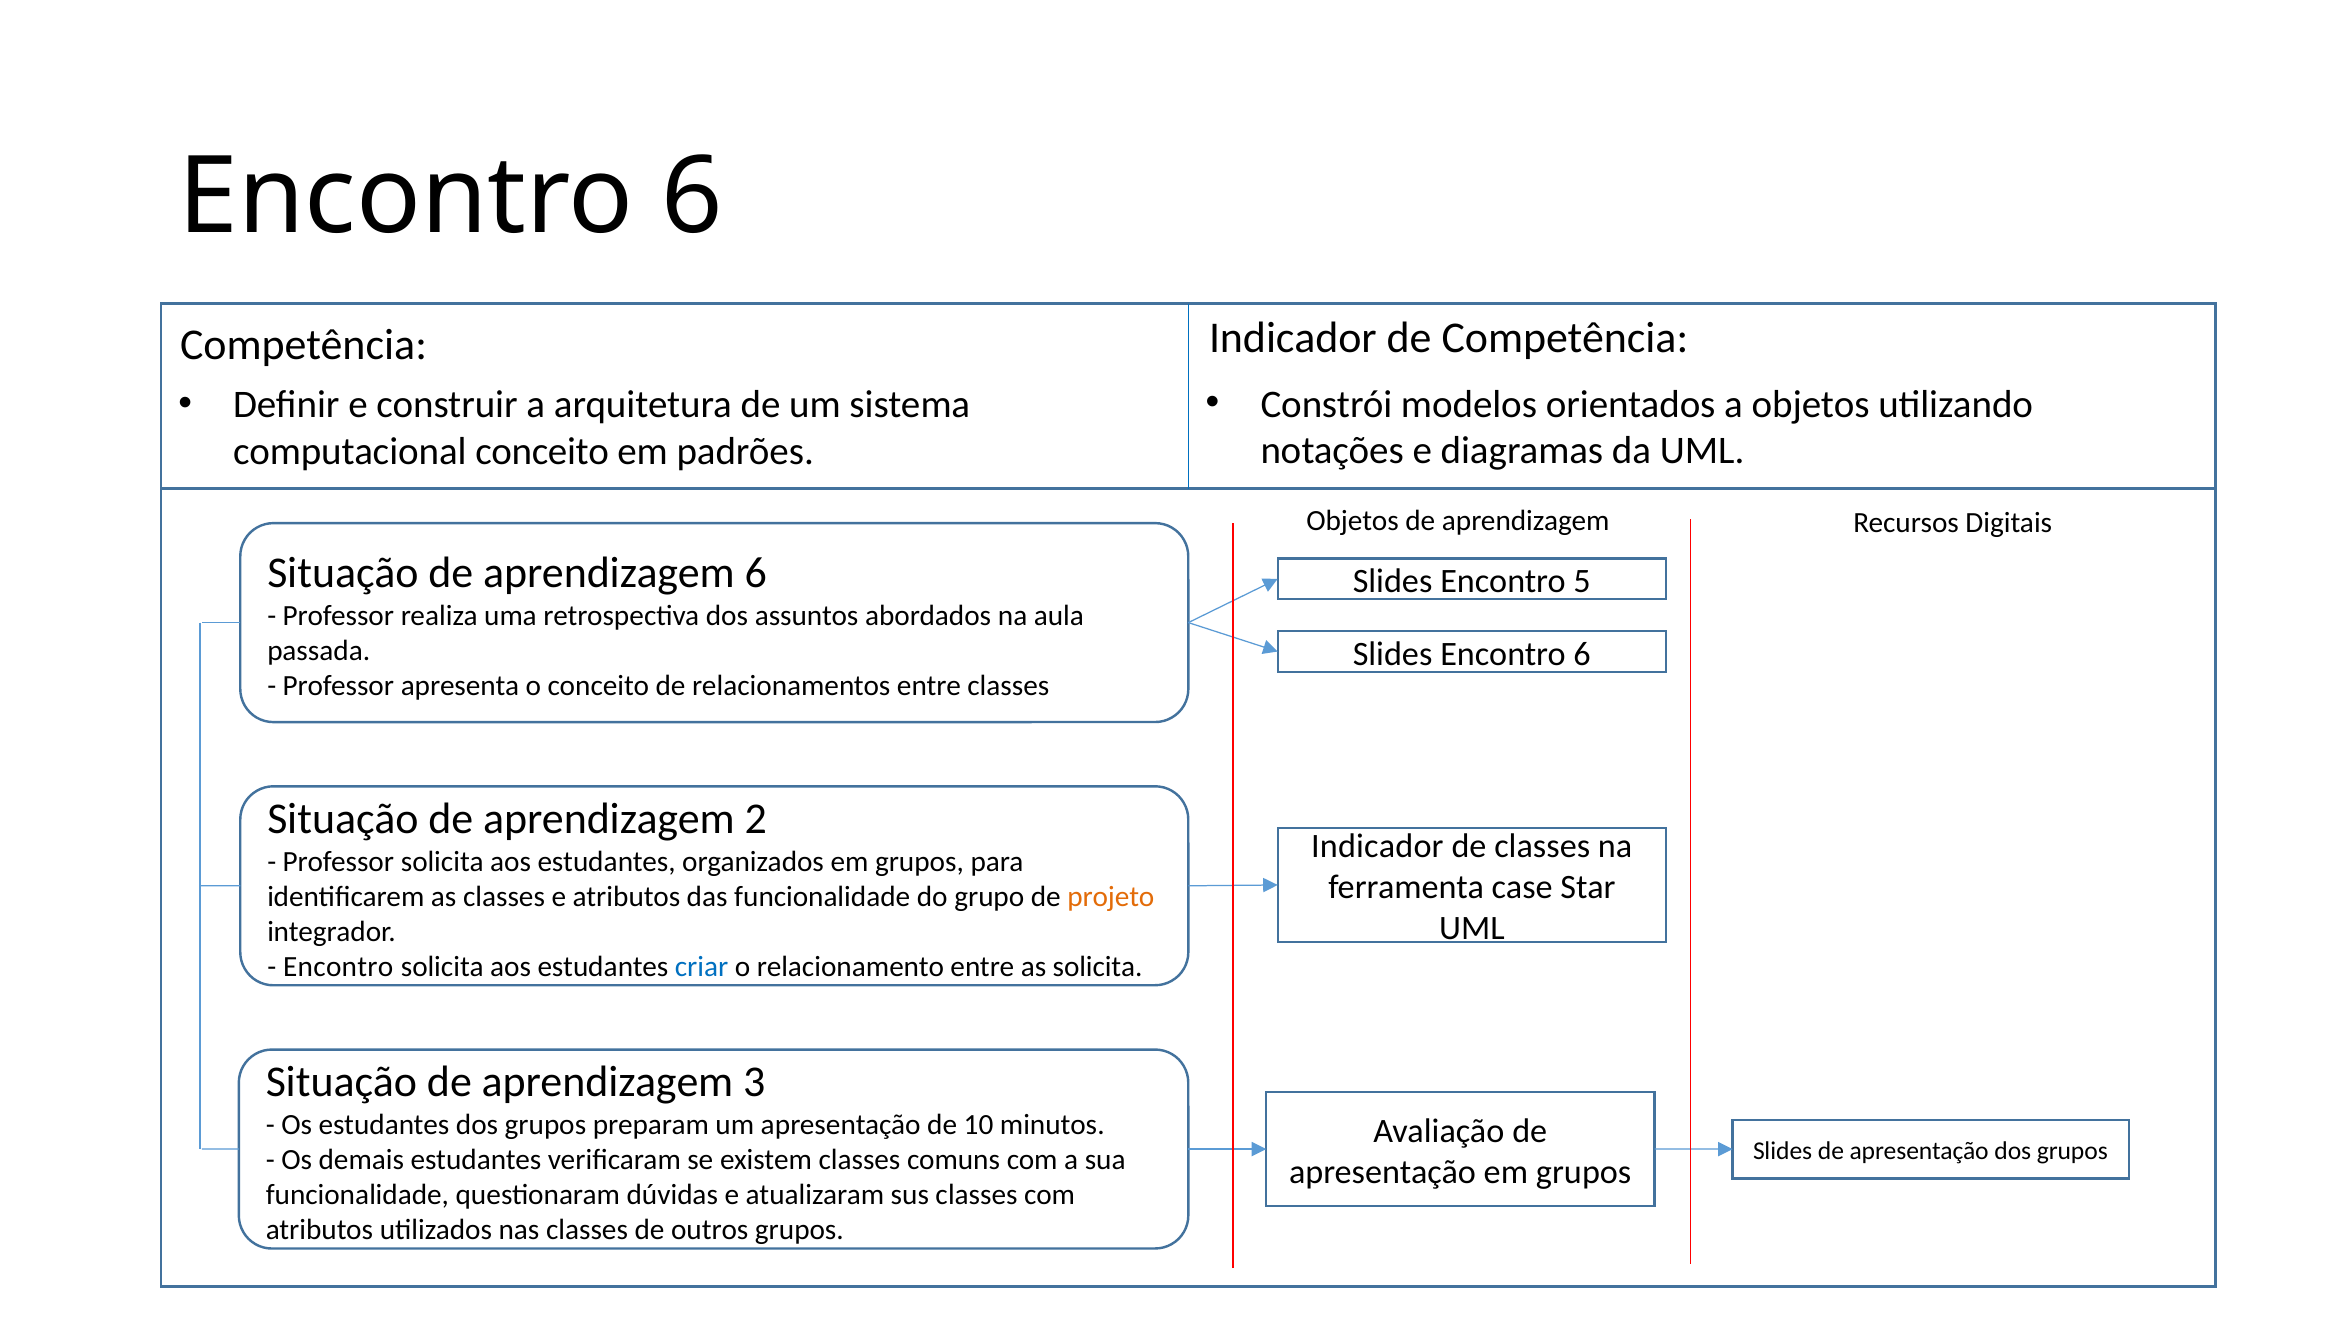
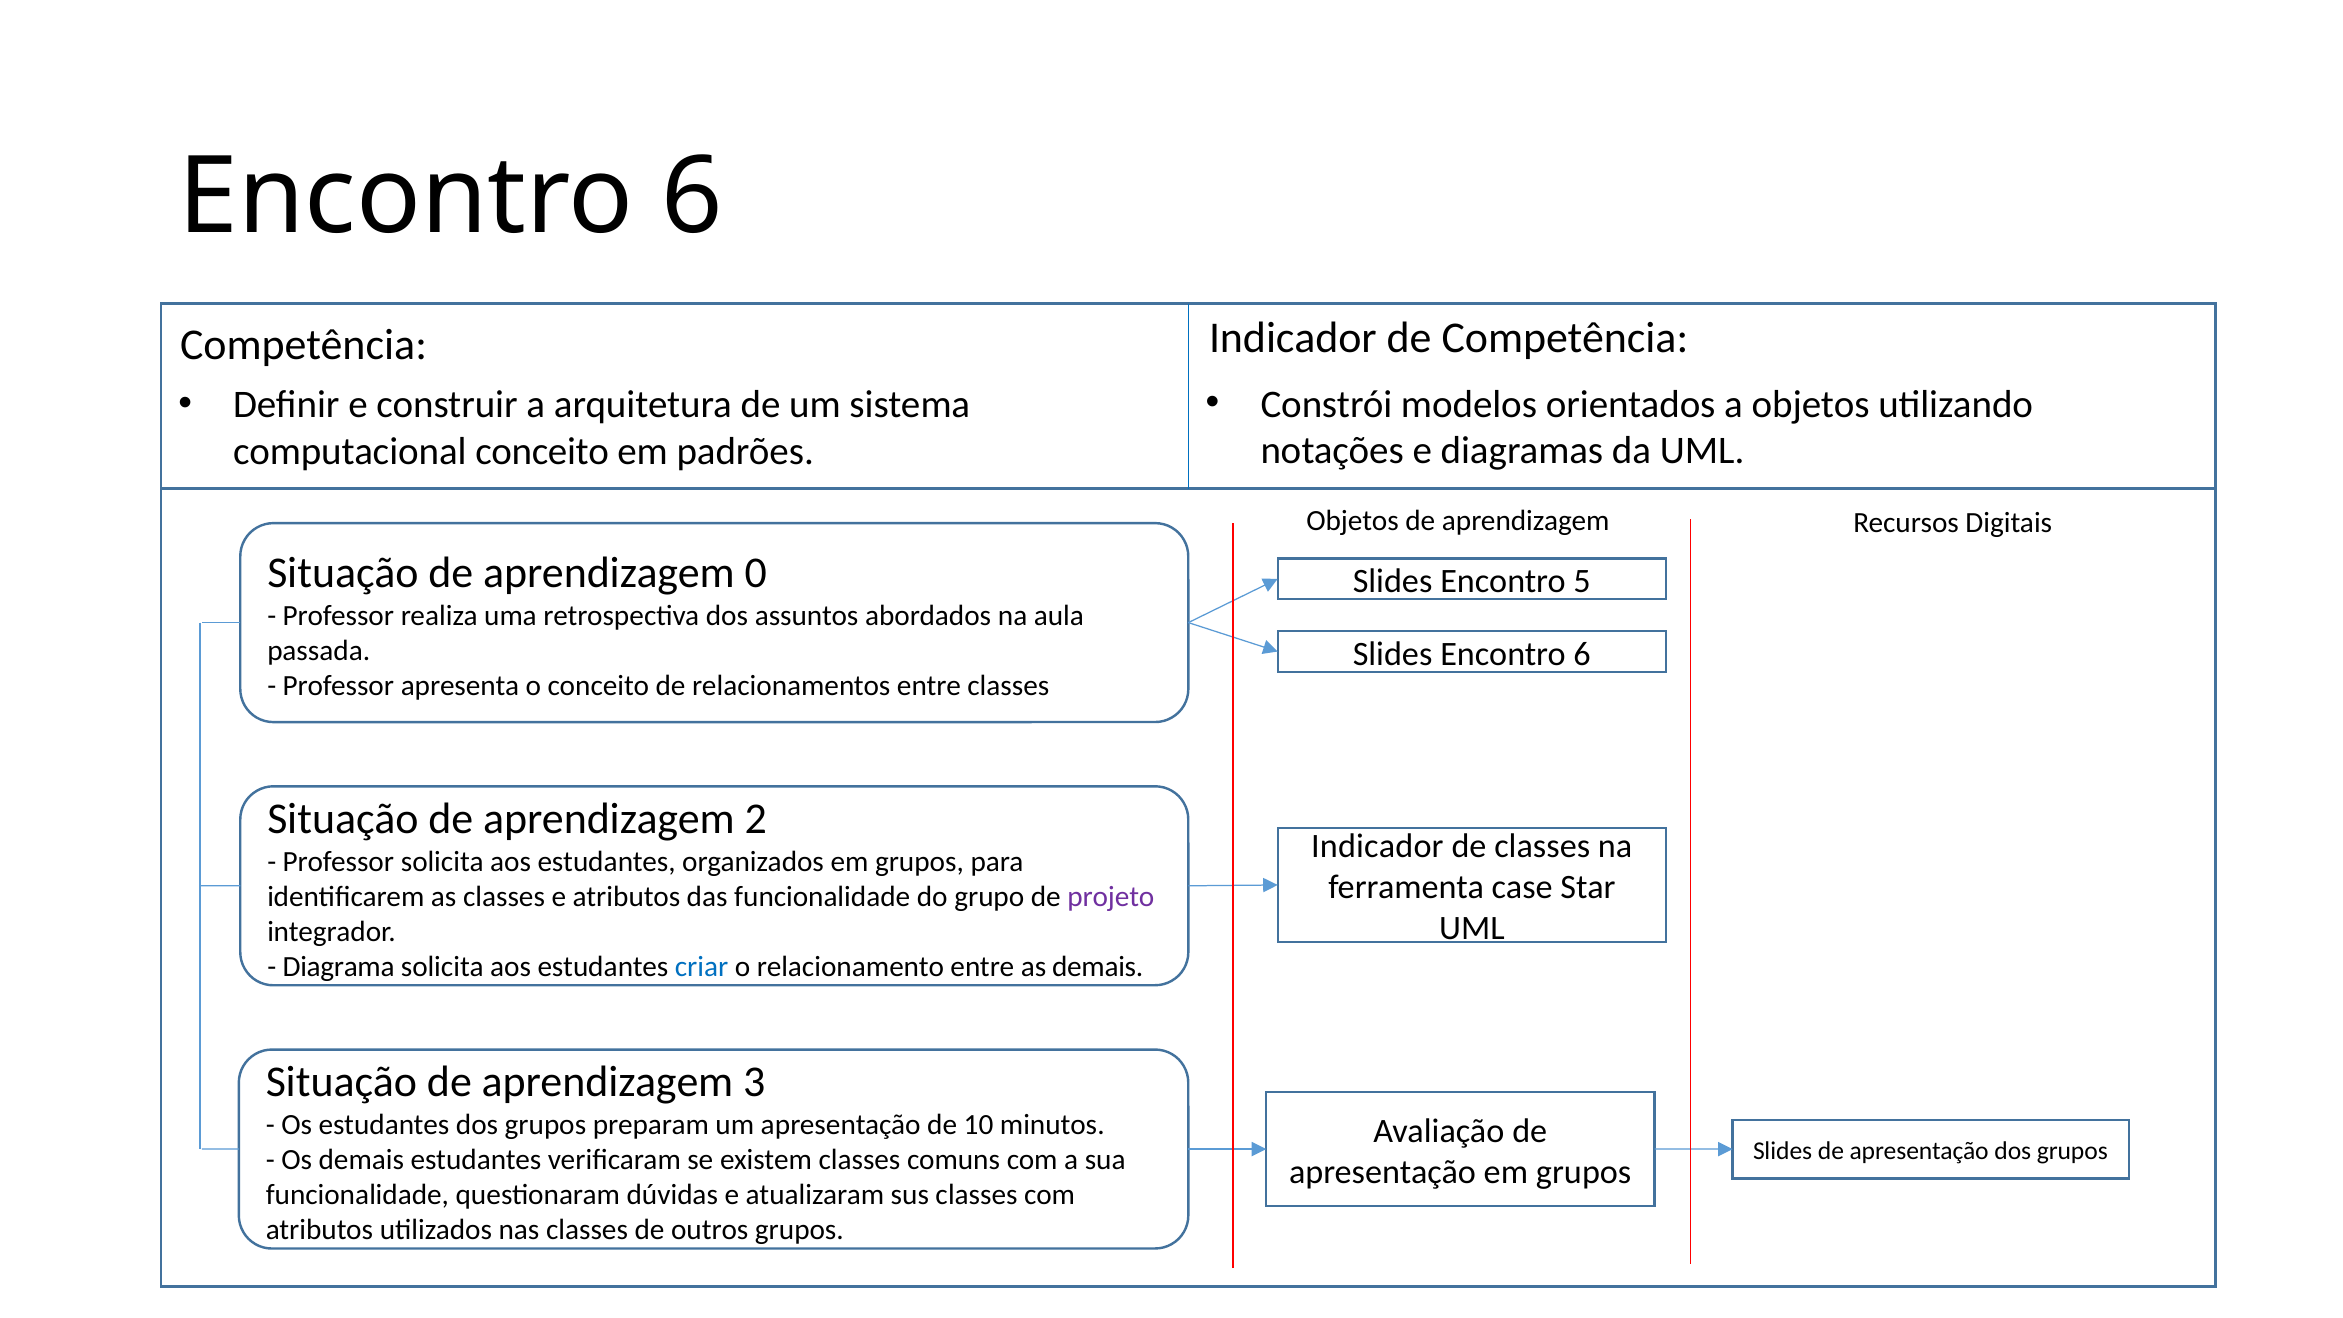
aprendizagem 6: 6 -> 0 (756, 573)
projeto colour: orange -> purple (1111, 896)
Encontro: Encontro -> Diagrama (339, 967)
as solicita: solicita -> demais (1098, 967)
